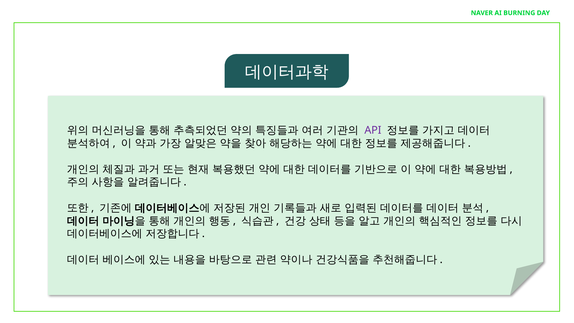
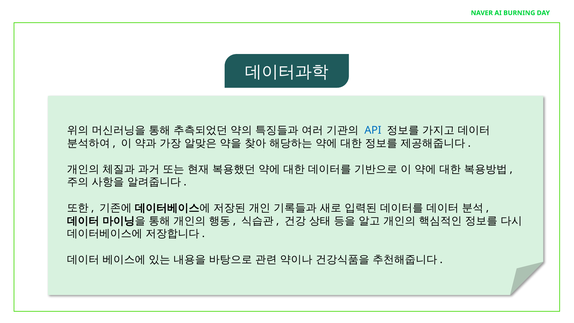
API colour: purple -> blue (373, 130)
